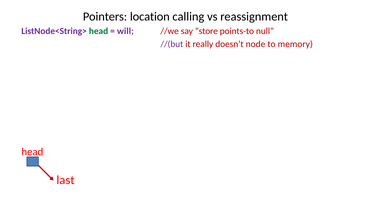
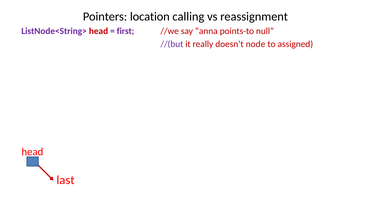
head colour: green -> red (99, 31)
will: will -> first (125, 31)
store: store -> anna (206, 31)
memory: memory -> assigned (295, 44)
